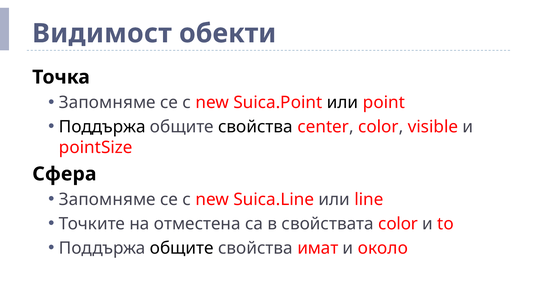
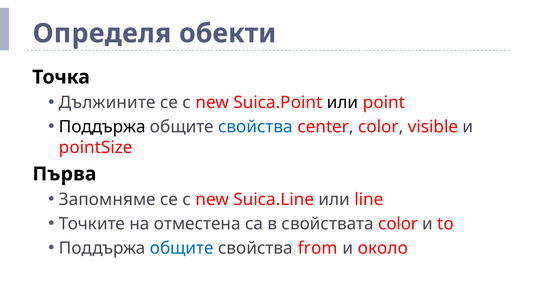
Видимост: Видимост -> Определя (102, 33)
Запомняме: Запомняме -> Дължините (107, 103)
свойства colour: black -> blue (255, 127)
Сфера: Сфера -> Първа (64, 174)
общите colour: black -> blue (182, 248)
имат: имат -> from (318, 248)
